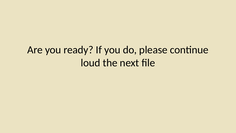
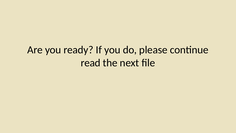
loud: loud -> read (91, 63)
